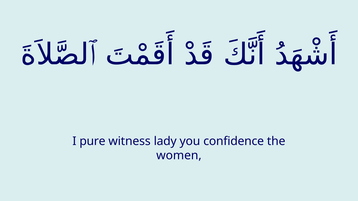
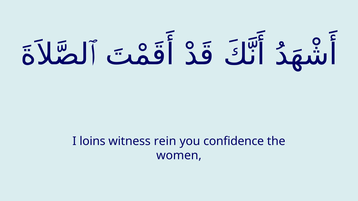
pure: pure -> loins (92, 141)
lady: lady -> rein (165, 141)
